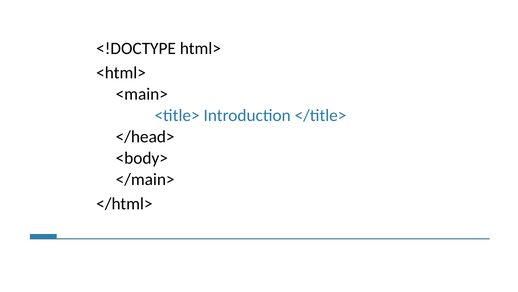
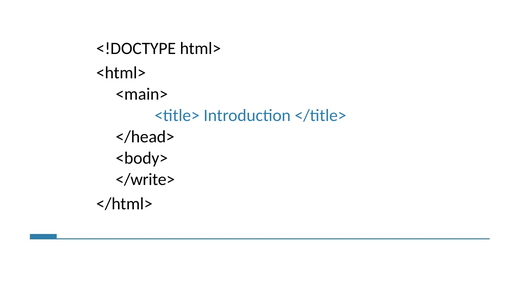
</main>: </main> -> </write> (145, 179)
